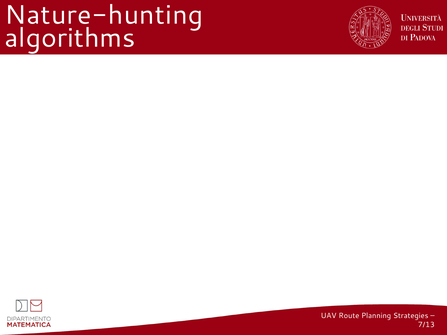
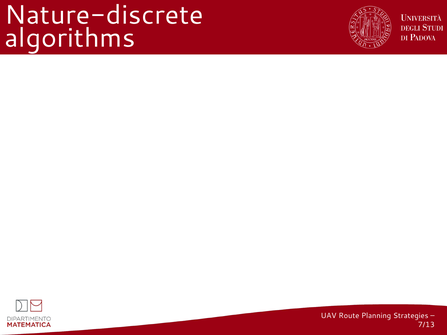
Nature-hunting: Nature-hunting -> Nature-discrete (104, 15)
